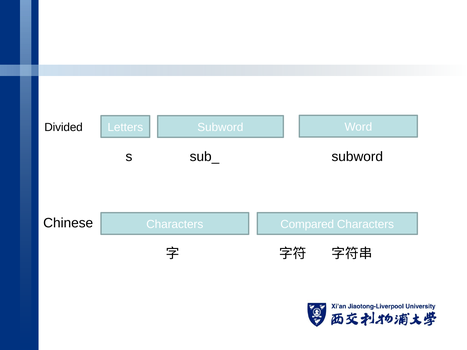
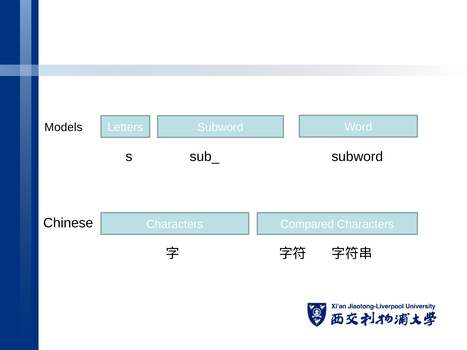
Divided: Divided -> Models (63, 127)
